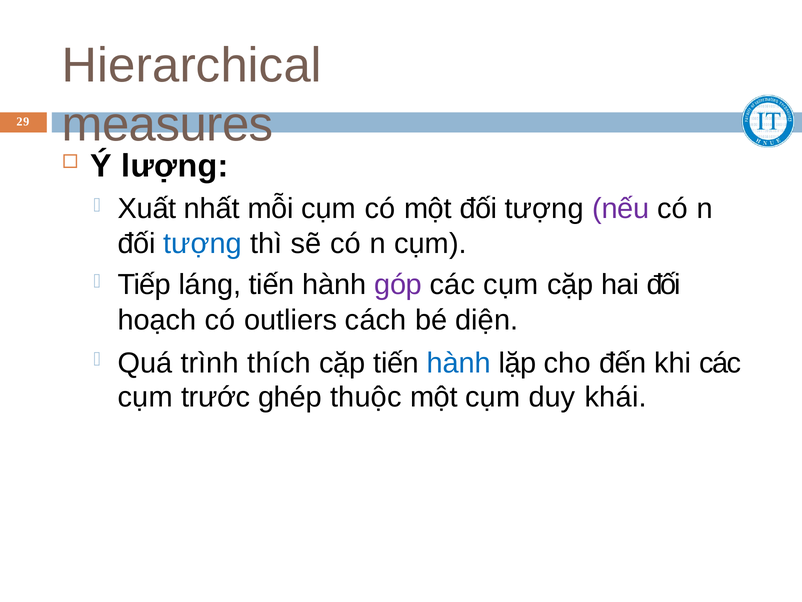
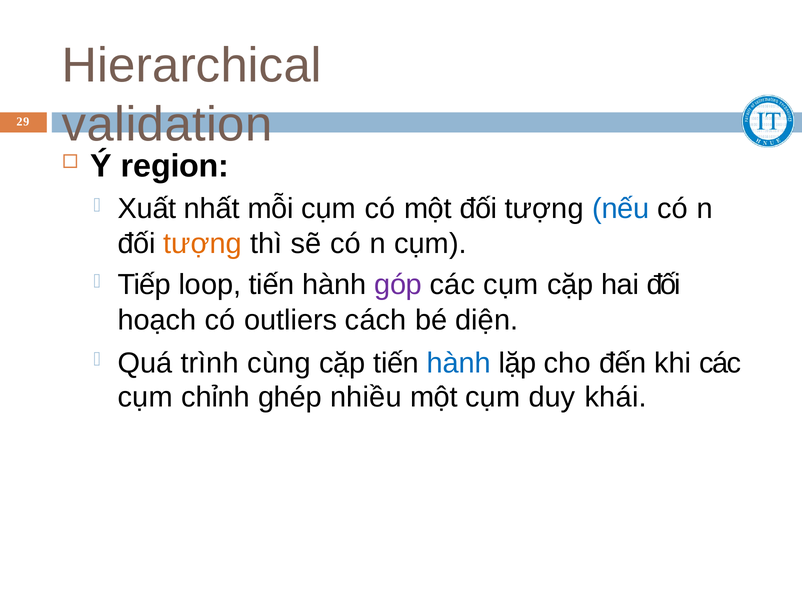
measures: measures -> validation (167, 124)
lượng: lượng -> region (175, 166)
nếu colour: purple -> blue (621, 209)
tượng colour: blue -> orange (203, 244)
láng: láng -> loop (210, 285)
thích: thích -> cùng (279, 363)
trước: trước -> chỉnh (216, 397)
thuộc: thuộc -> nhiều (366, 397)
